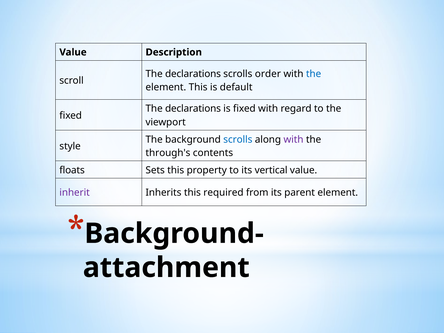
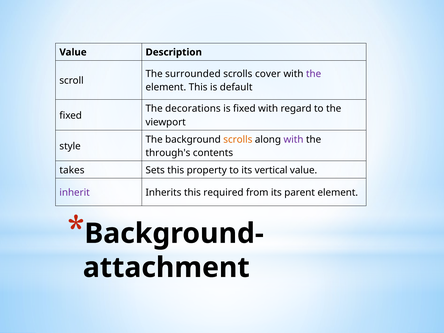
declarations: declarations -> surrounded (193, 74)
order: order -> cover (268, 74)
the colour: blue -> purple (314, 74)
declarations: declarations -> decorations (193, 109)
scrolls colour: blue -> orange (238, 139)
floats: floats -> takes (72, 170)
